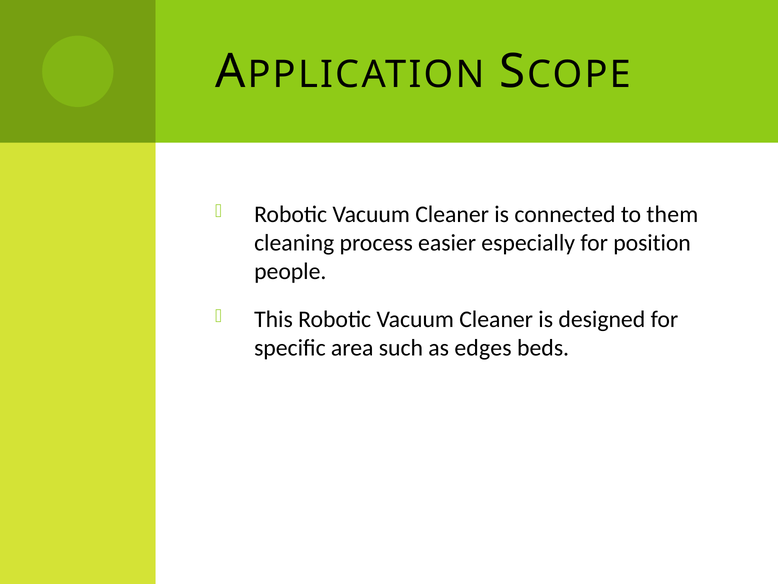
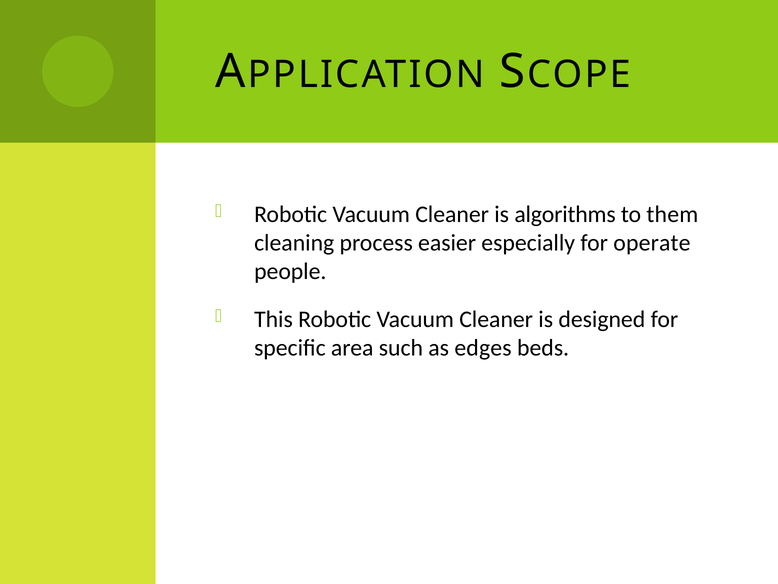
connected: connected -> algorithms (565, 214)
position: position -> operate (652, 243)
